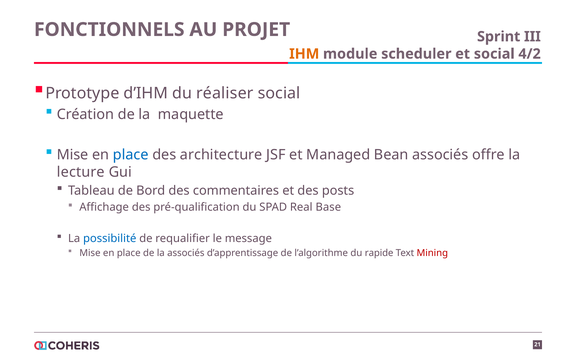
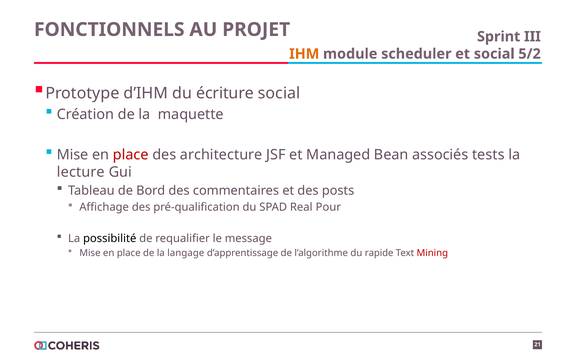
4/2: 4/2 -> 5/2 (530, 54)
réaliser: réaliser -> écriture (225, 93)
place colour: blue -> red (131, 155)
offre: offre -> tests (488, 155)
Base: Base -> Pour (328, 207)
possibilité colour: blue -> black (110, 239)
la associés: associés -> langage (186, 253)
